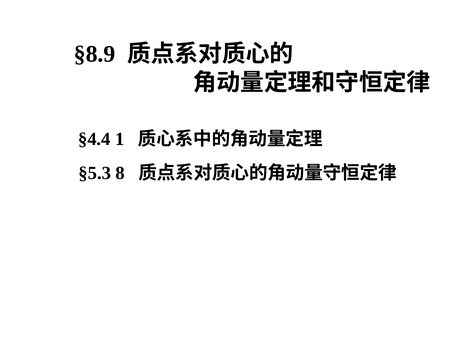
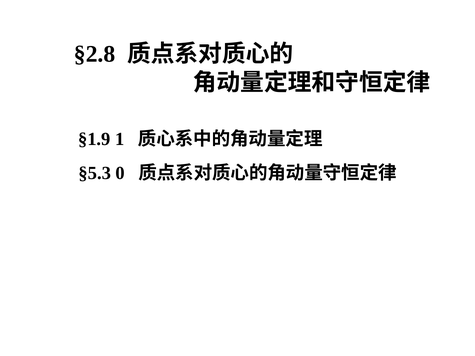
§8.9: §8.9 -> §2.8 (95, 54)
§4.4: §4.4 -> §1.9 (94, 139)
8: 8 -> 0 (120, 173)
